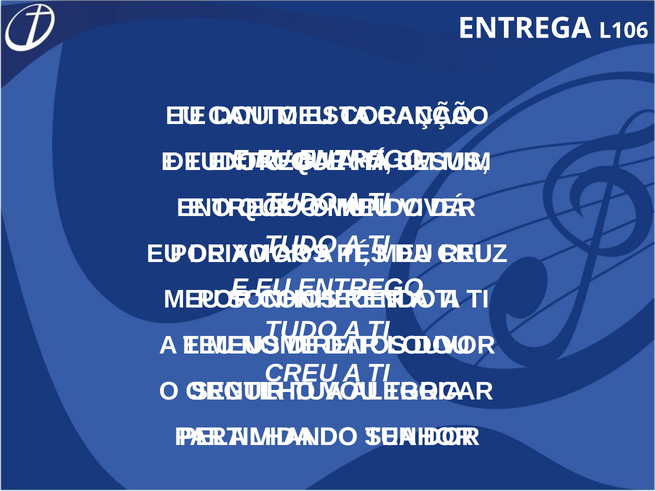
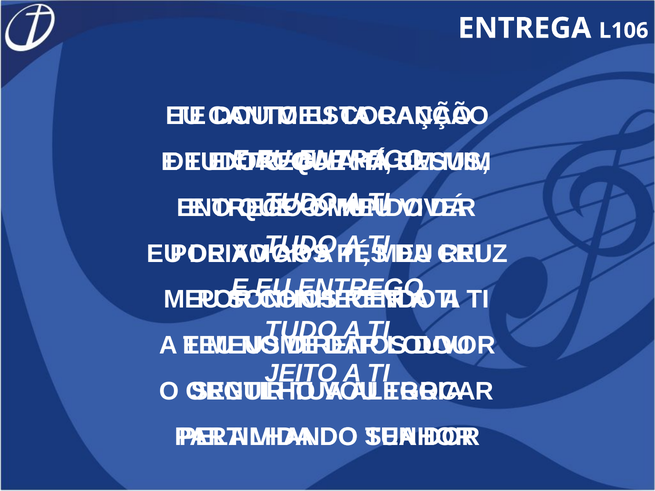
CREU: CREU -> JEITO (301, 374)
